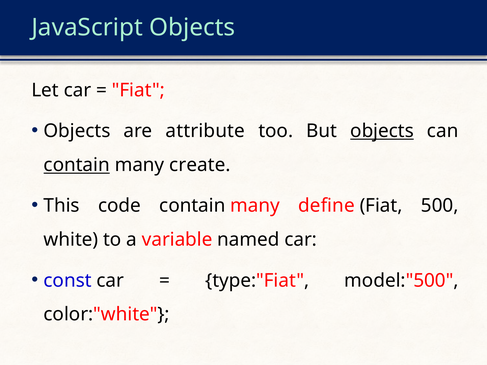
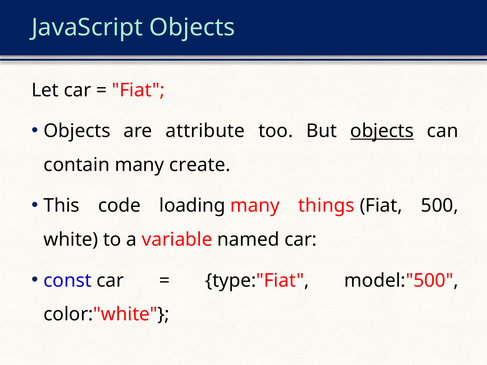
contain underline: present -> none (77, 165)
code contain: contain -> loading (192, 206)
define: define -> things (326, 206)
